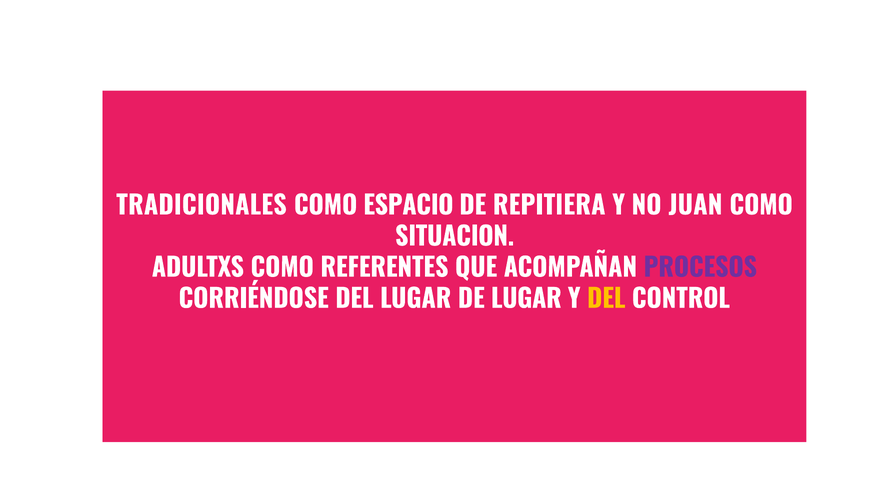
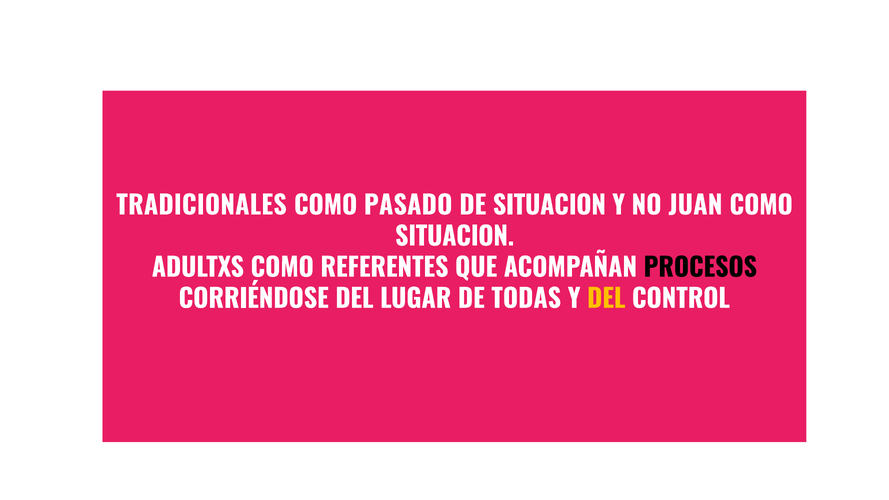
ESPACIO: ESPACIO -> PASADO (408, 206)
DE REPITIERA: REPITIERA -> SITUACION (549, 206)
PROCESOS colour: purple -> black (700, 268)
DE LUGAR: LUGAR -> TODAS (526, 299)
